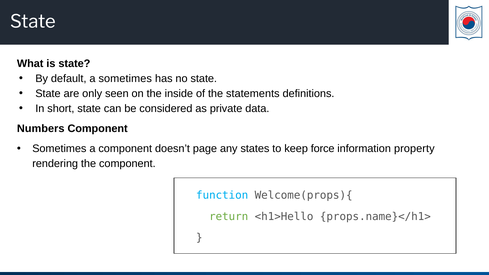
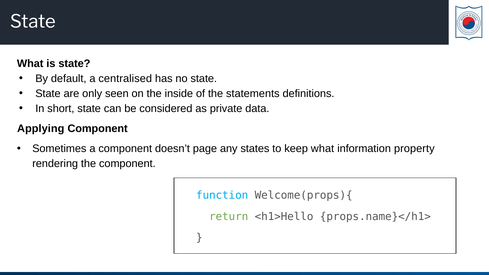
a sometimes: sometimes -> centralised (125, 79)
Numbers: Numbers -> Applying (41, 129)
keep force: force -> what (323, 149)
